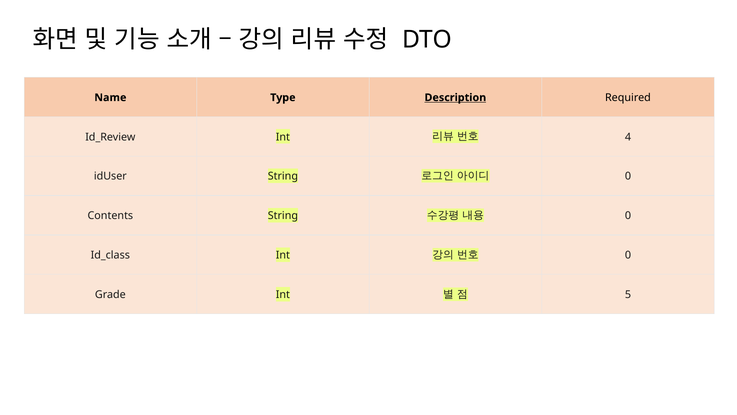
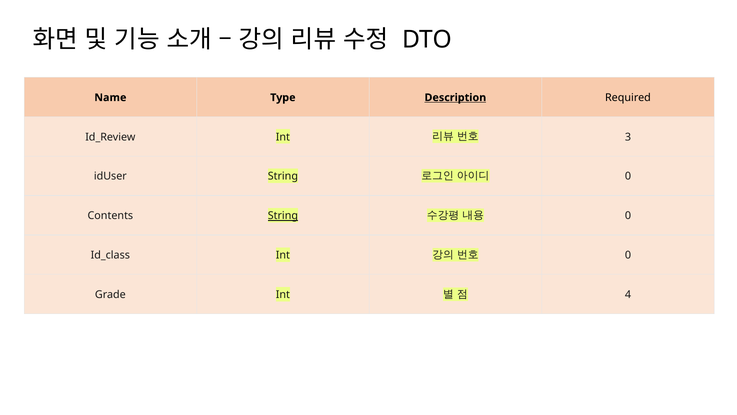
4: 4 -> 3 (628, 137)
String underline: none -> present (283, 216)
5: 5 -> 4 (628, 294)
